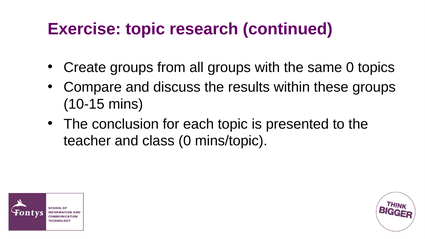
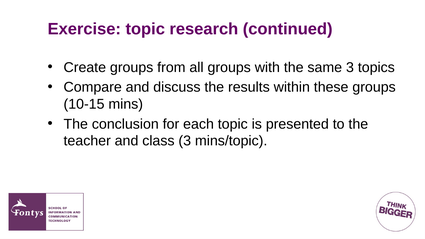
same 0: 0 -> 3 (350, 67)
class 0: 0 -> 3 (185, 141)
